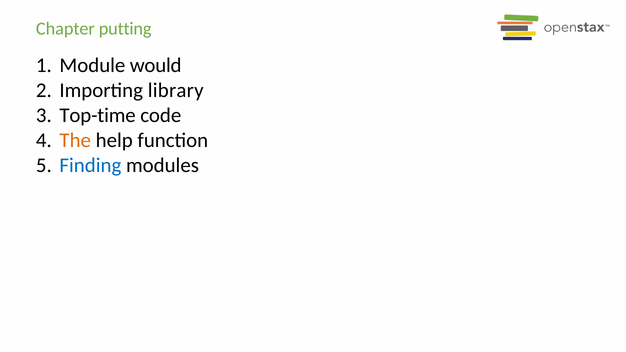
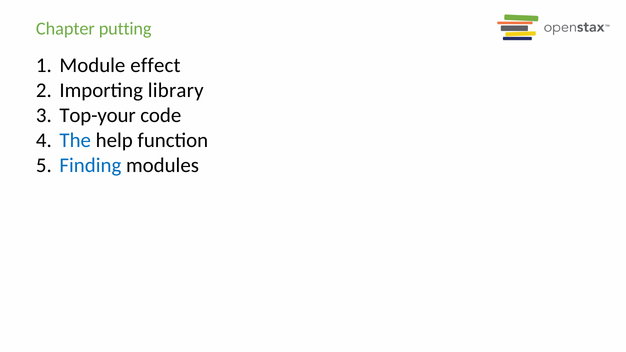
would: would -> effect (155, 65)
Top-time: Top-time -> Top-your (98, 115)
The colour: orange -> blue (75, 140)
